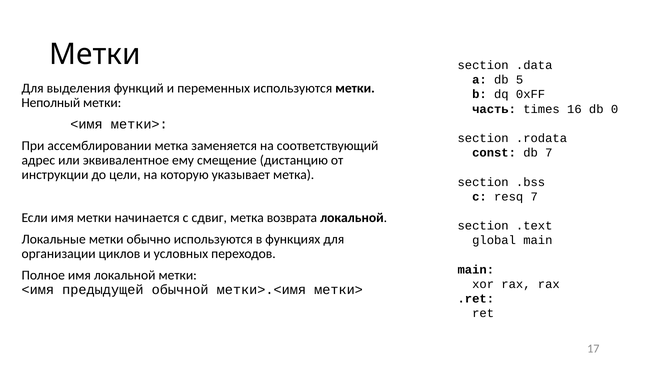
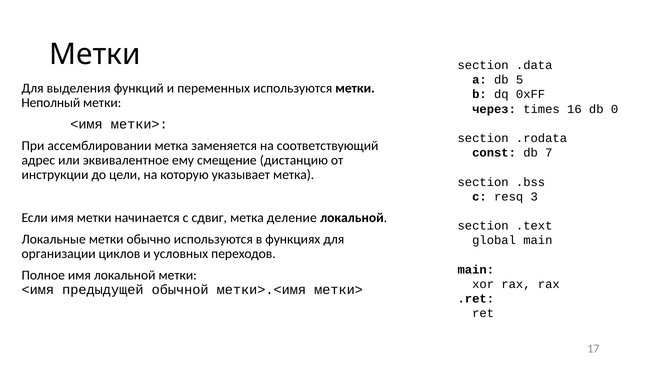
часть: часть -> через (494, 109)
resq 7: 7 -> 3 (534, 197)
возврата: возврата -> деление (292, 218)
